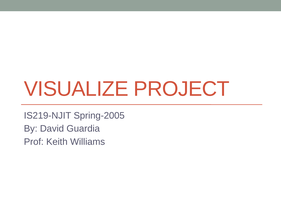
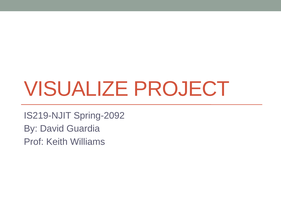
Spring-2005: Spring-2005 -> Spring-2092 (99, 115)
